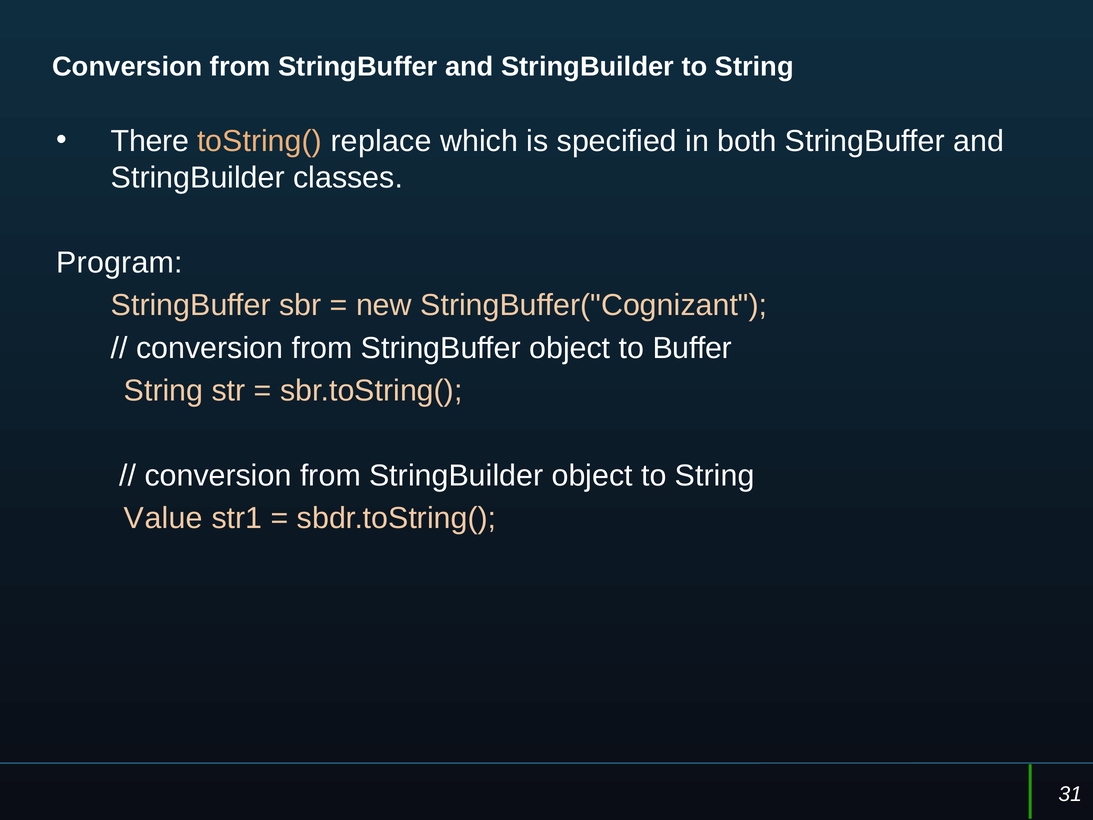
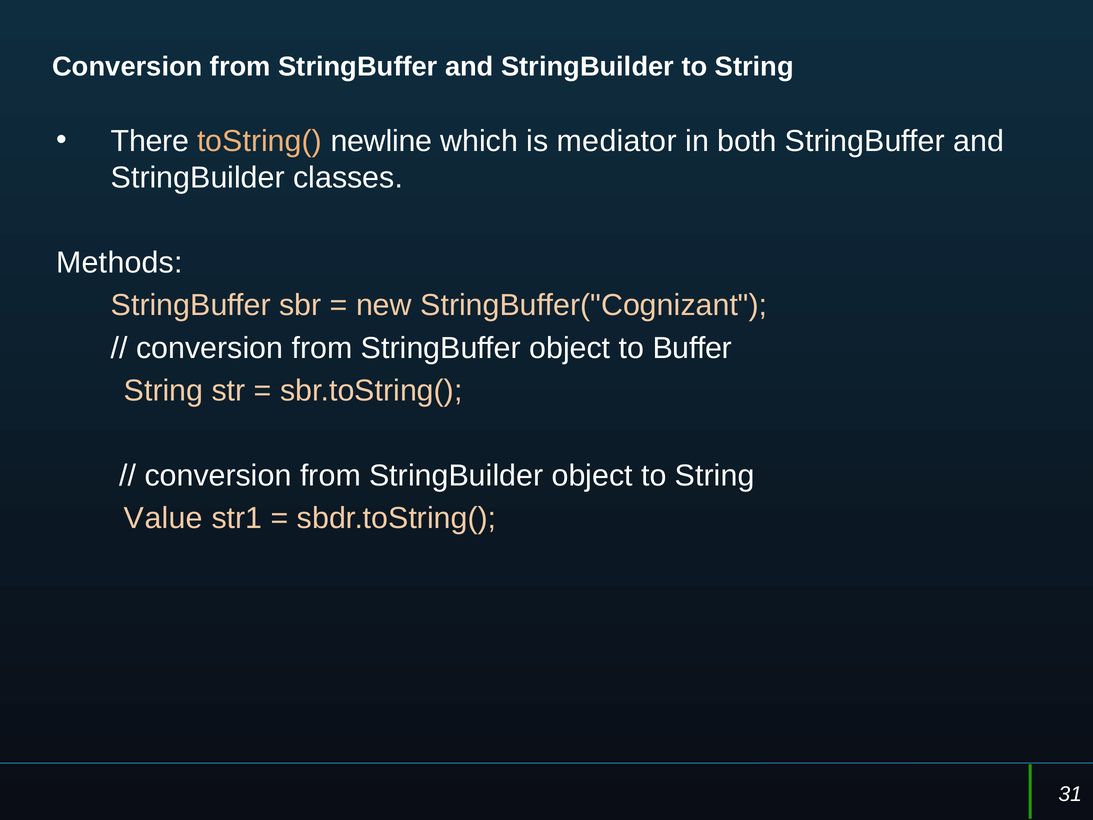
replace: replace -> newline (381, 141)
specified: specified -> mediator (617, 141)
Program: Program -> Methods (119, 263)
